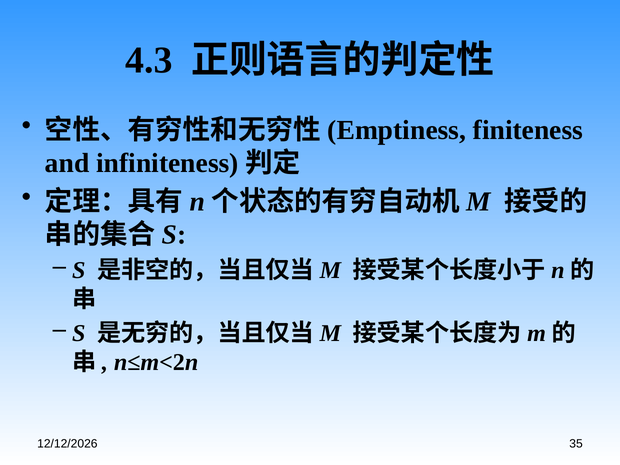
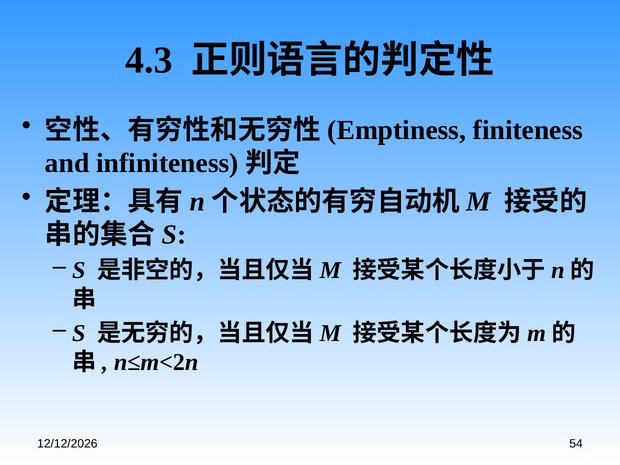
35: 35 -> 54 (576, 444)
